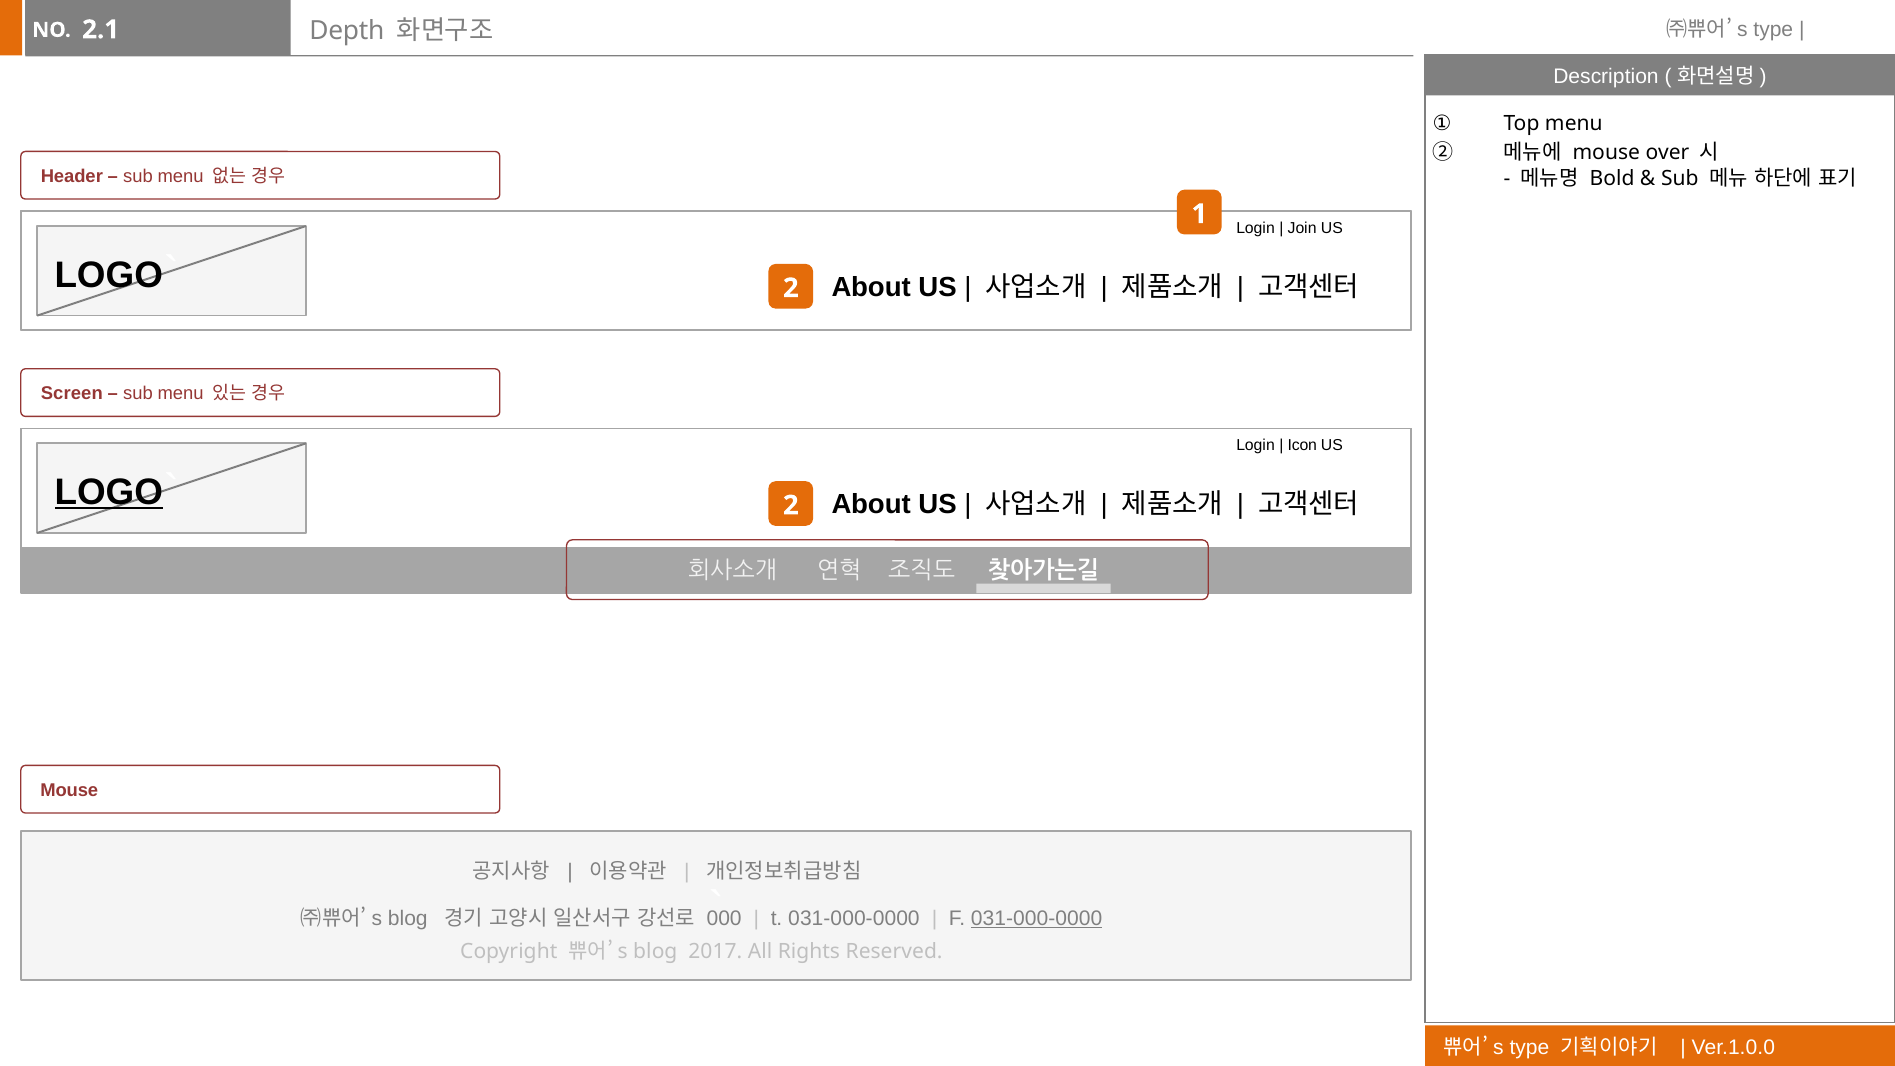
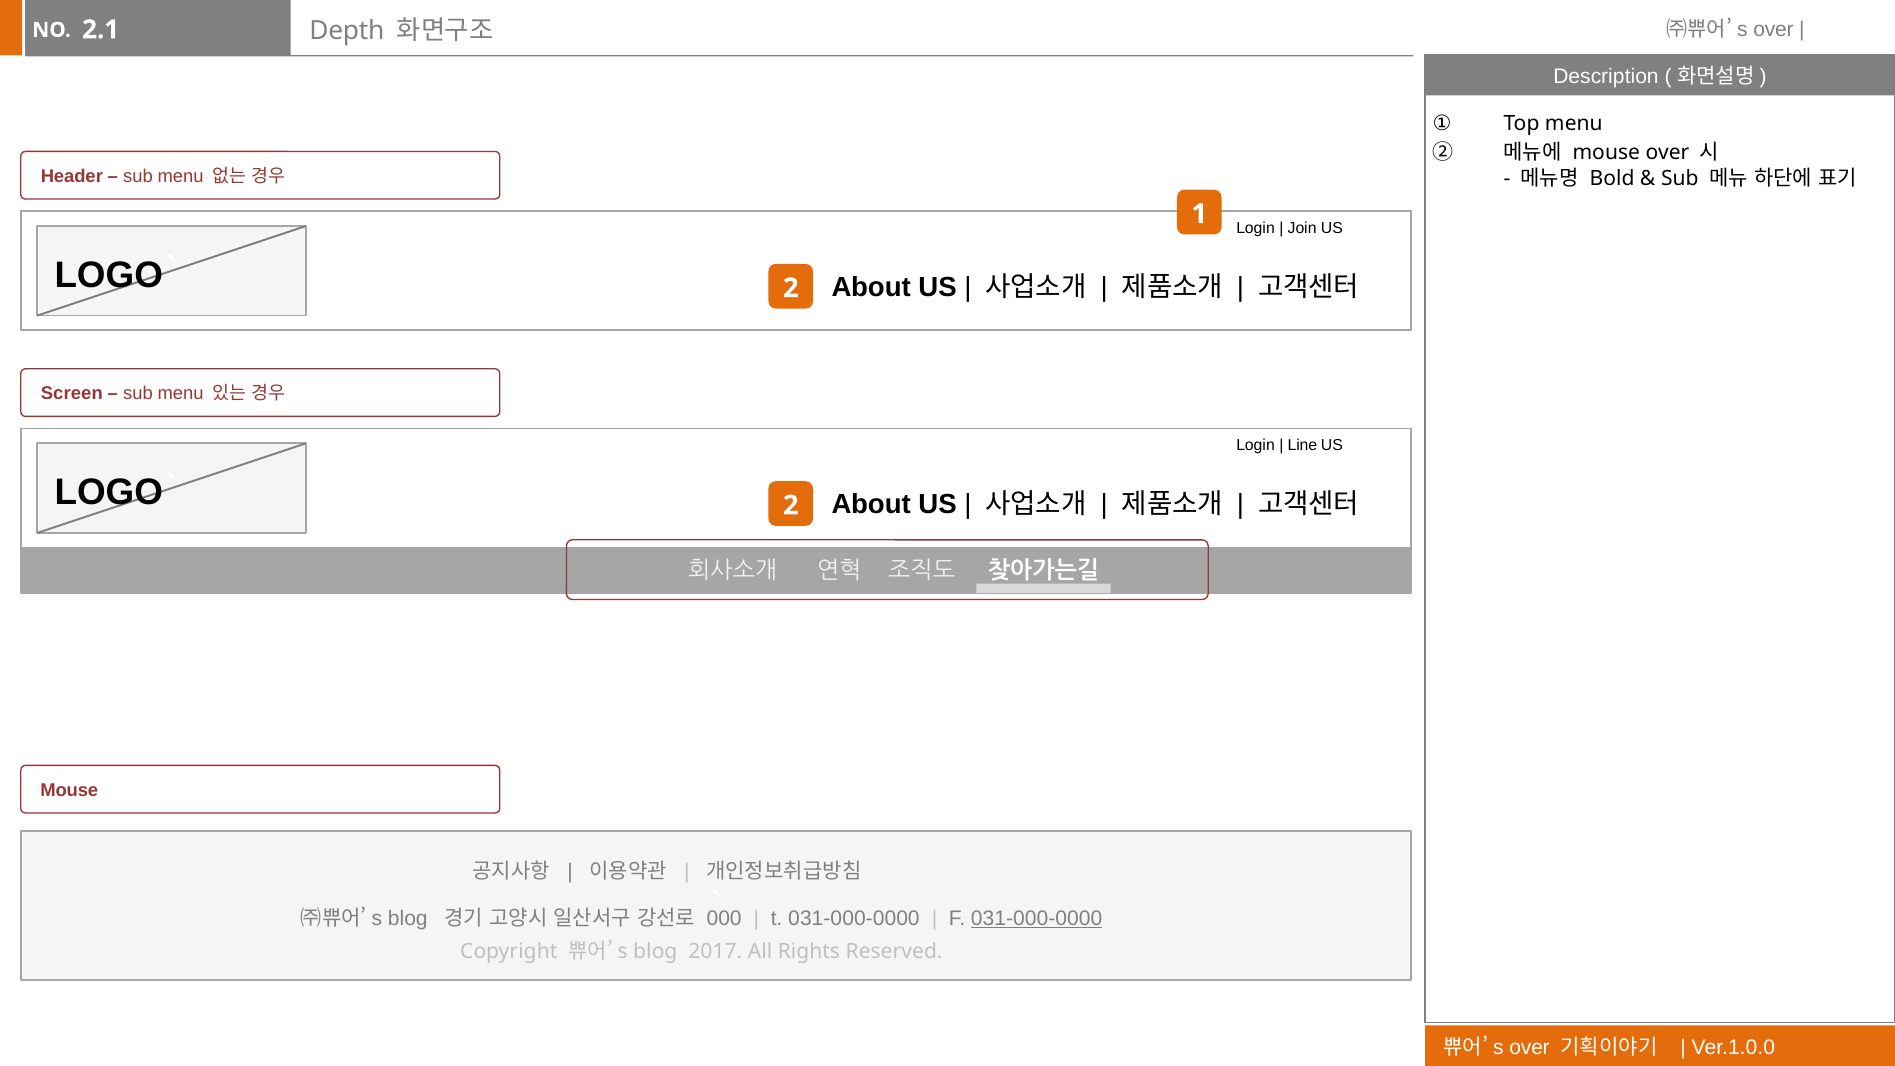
type: type -> over (1773, 30)
Icon: Icon -> Line (1302, 446)
LOGO underline: present -> none (109, 492)
type: type -> over (1530, 1047)
